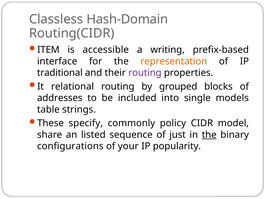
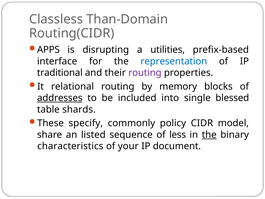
Hash-Domain: Hash-Domain -> Than-Domain (127, 19)
ITEM: ITEM -> APPS (48, 50)
accessible: accessible -> disrupting (106, 50)
writing: writing -> utilities (168, 50)
representation colour: orange -> blue (174, 61)
grouped: grouped -> memory (178, 86)
addresses underline: none -> present (60, 98)
models: models -> blessed (232, 98)
strings: strings -> shards (79, 109)
just: just -> less (178, 135)
configurations: configurations -> characteristics (70, 146)
popularity: popularity -> document (177, 146)
